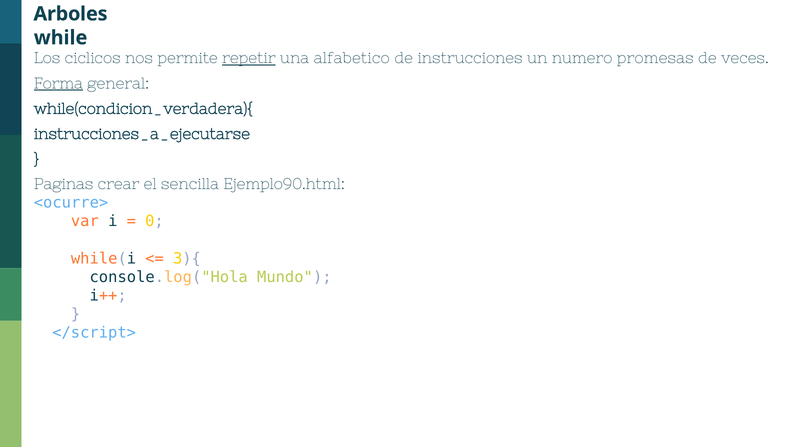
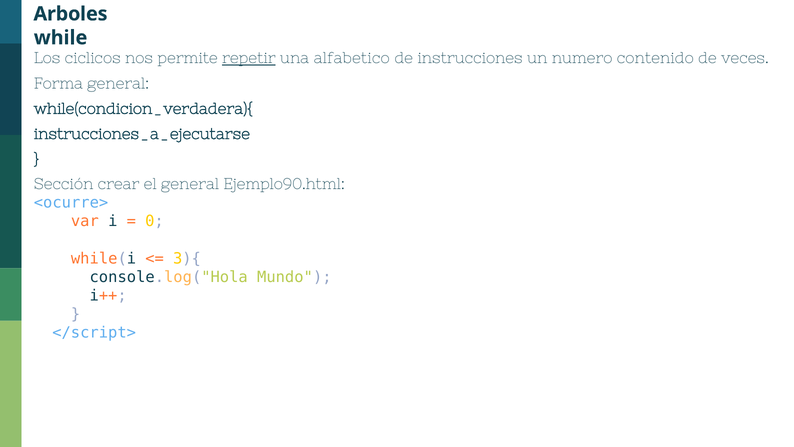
promesas: promesas -> contenido (655, 58)
Forma underline: present -> none (58, 83)
Paginas: Paginas -> Sección (64, 184)
el sencilla: sencilla -> general (190, 184)
